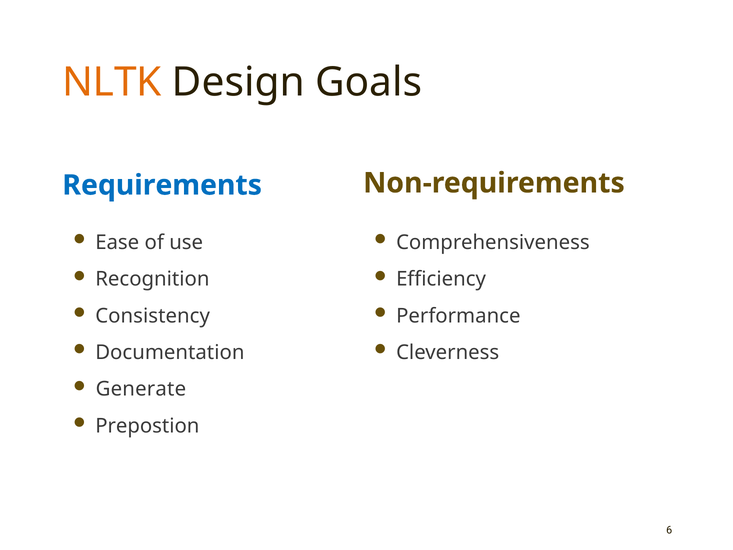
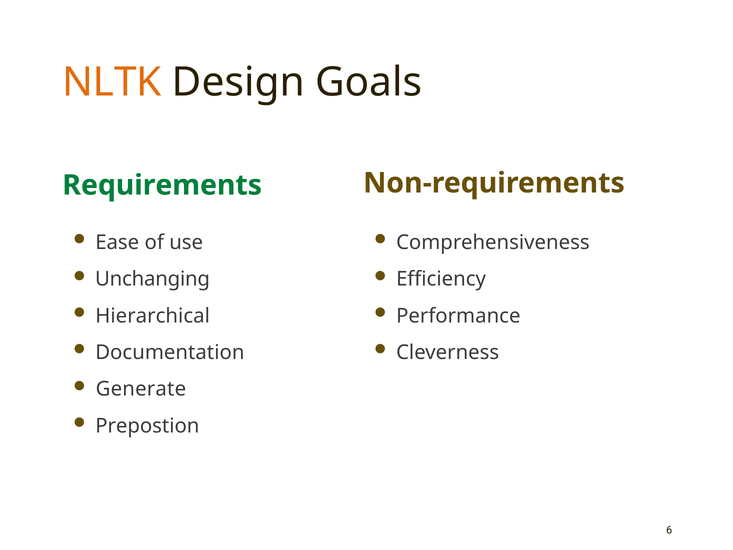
Requirements colour: blue -> green (162, 185)
Recognition: Recognition -> Unchanging (153, 279)
Consistency: Consistency -> Hierarchical (153, 316)
